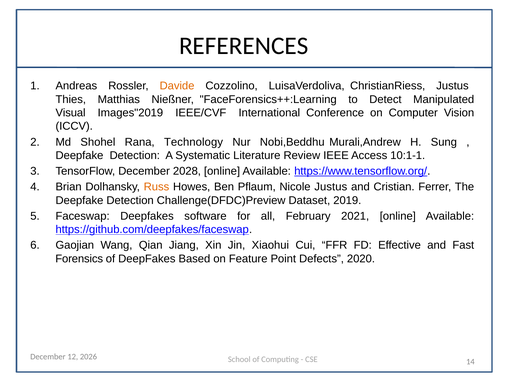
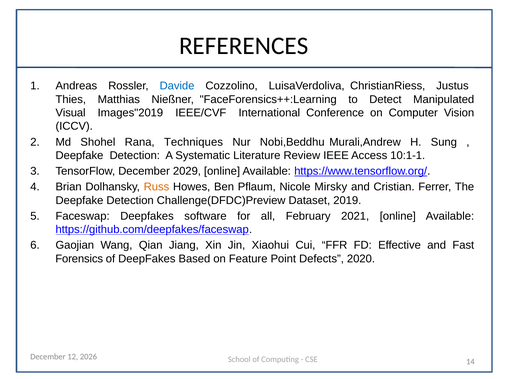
Davide colour: orange -> blue (177, 86)
Technology: Technology -> Techniques (193, 142)
2028: 2028 -> 2029 (187, 171)
Nicole Justus: Justus -> Mirsky (331, 187)
